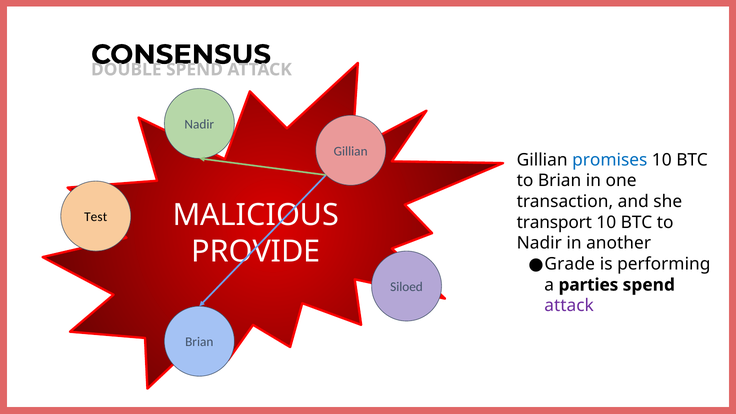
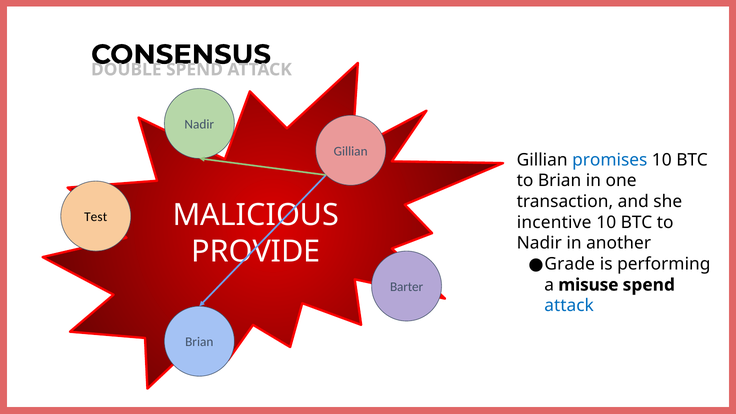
transport: transport -> incentive (554, 222)
parties: parties -> misuse (588, 285)
Siloed: Siloed -> Barter (407, 287)
attack colour: purple -> blue (569, 306)
